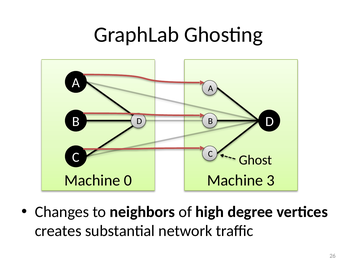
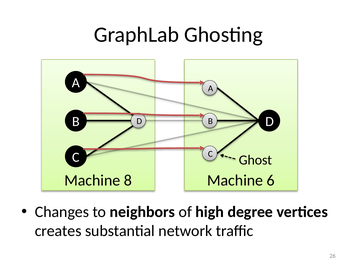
0: 0 -> 8 (128, 180)
3: 3 -> 6 (271, 180)
